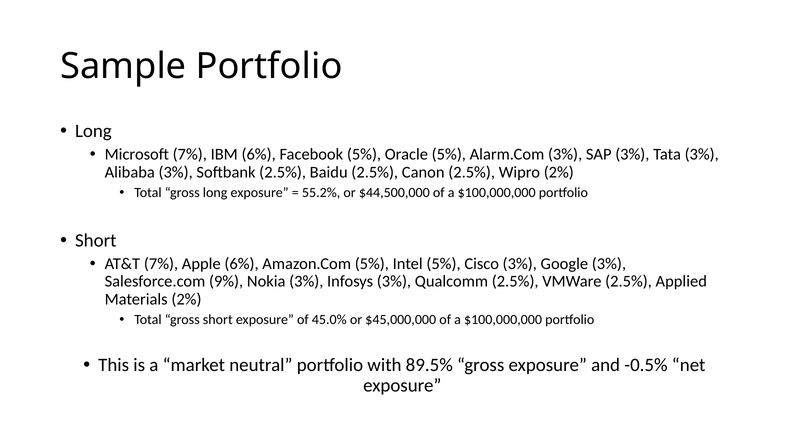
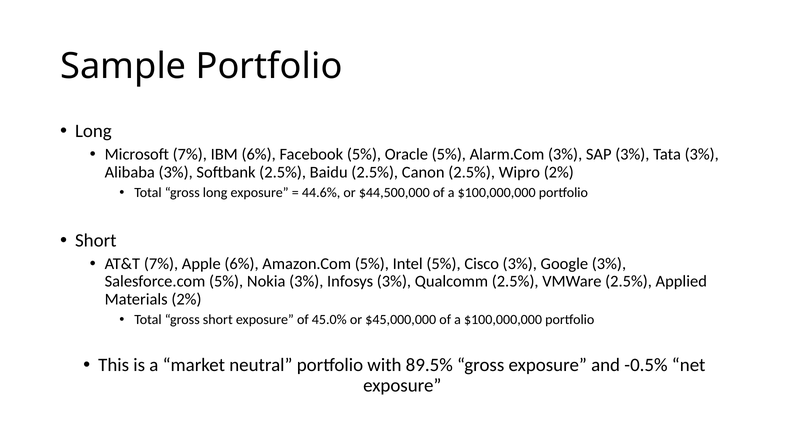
55.2%: 55.2% -> 44.6% (321, 193)
Salesforce.com 9%: 9% -> 5% (226, 282)
